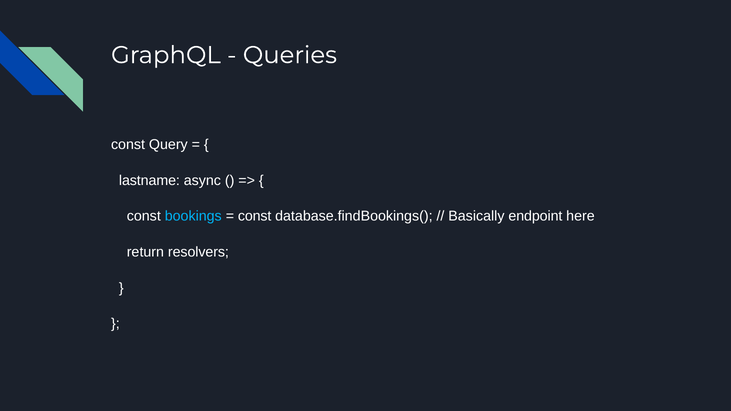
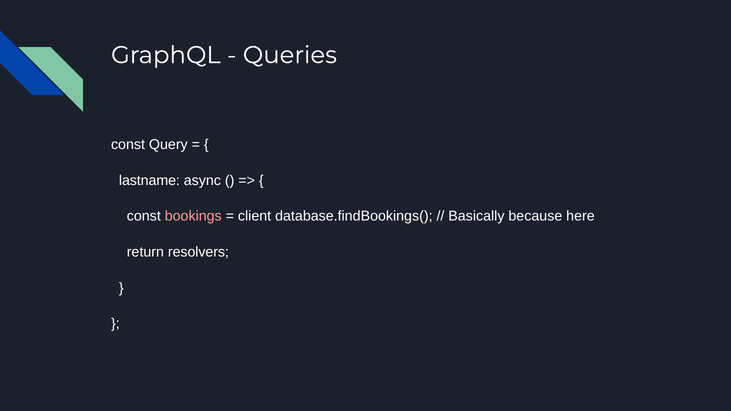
bookings colour: light blue -> pink (193, 216)
const: const -> client (255, 216)
endpoint: endpoint -> because (535, 216)
